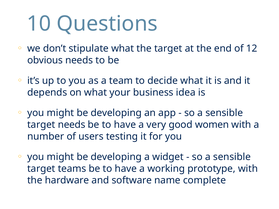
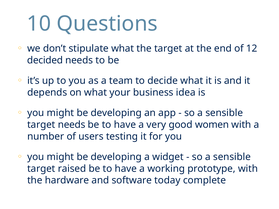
obvious: obvious -> decided (45, 60)
teams: teams -> raised (72, 169)
name: name -> today (167, 181)
